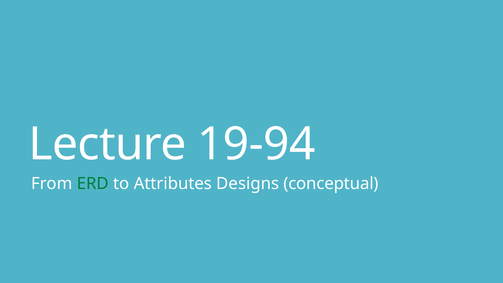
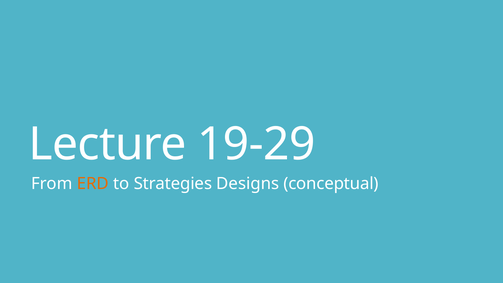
19-94: 19-94 -> 19-29 (256, 144)
ERD colour: green -> orange (93, 184)
Attributes: Attributes -> Strategies (173, 184)
